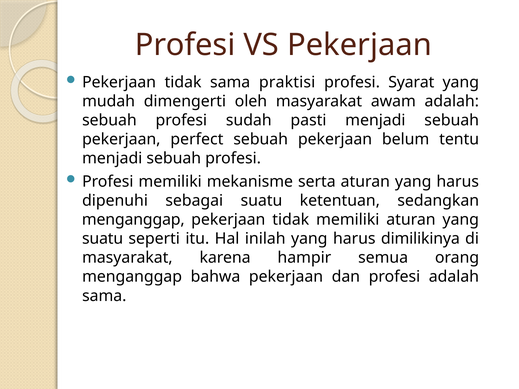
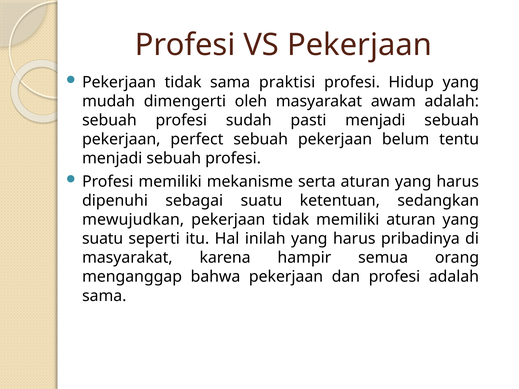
Syarat: Syarat -> Hidup (411, 82)
menganggap: menganggap -> mewujudkan (133, 220)
dimilikinya: dimilikinya -> pribadinya (420, 239)
